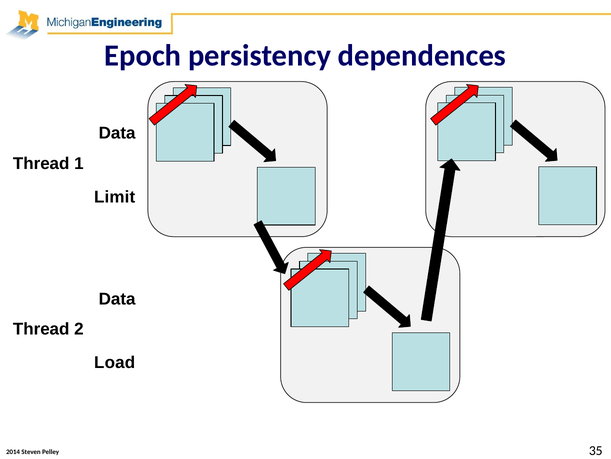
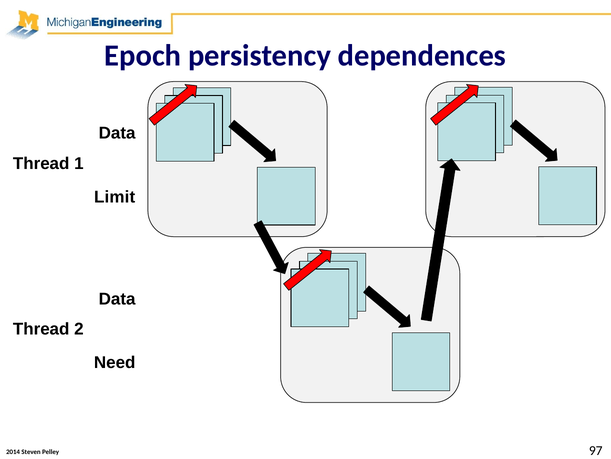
Load: Load -> Need (115, 362)
35: 35 -> 97 (596, 450)
